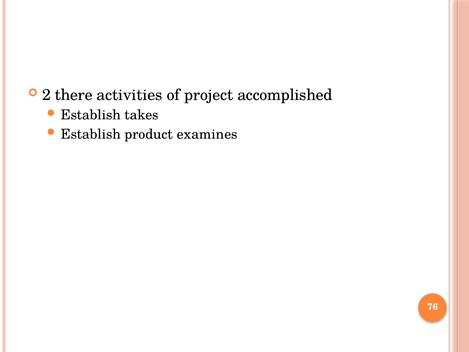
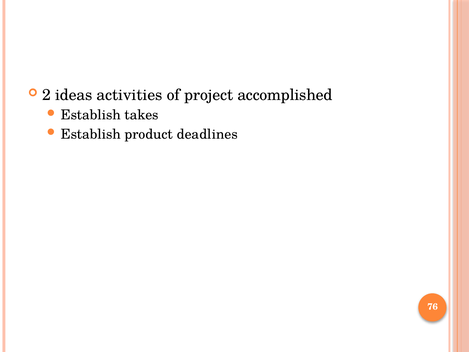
there: there -> ideas (74, 95)
examines: examines -> deadlines (207, 134)
